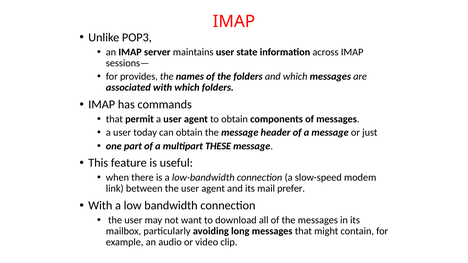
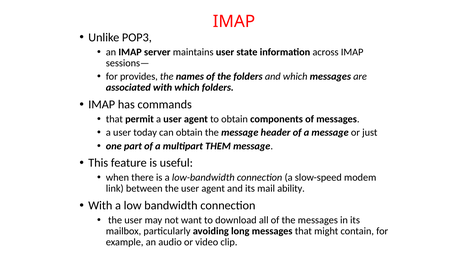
THESE: THESE -> THEM (218, 146)
prefer: prefer -> ability (291, 189)
